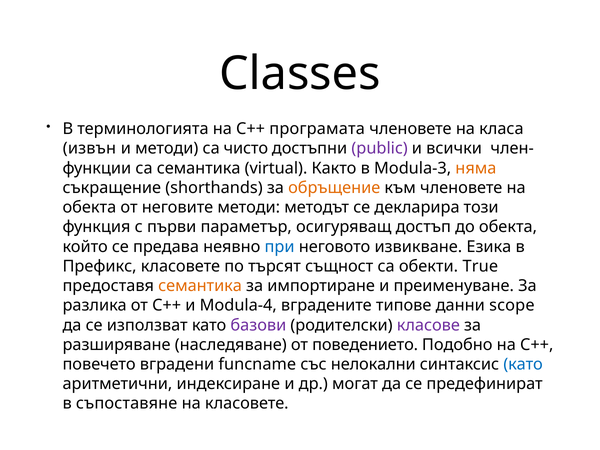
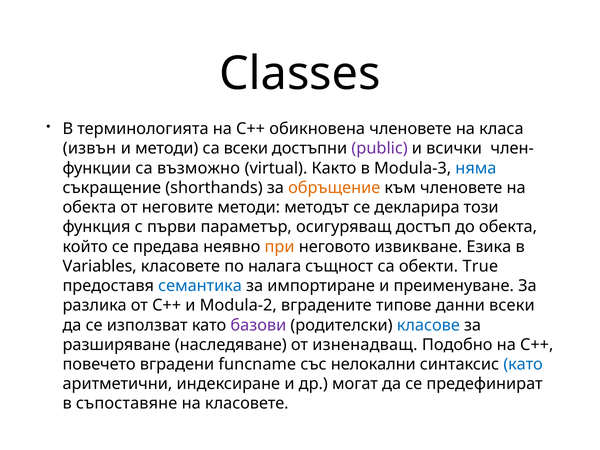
програмата: програмата -> обикновена (317, 129)
са чисто: чисто -> всеки (246, 149)
са семантика: семантика -> възможно (199, 168)
няма colour: orange -> blue (476, 168)
при colour: blue -> orange (280, 247)
Префикс: Префикс -> Variables (100, 266)
търсят: търсят -> налага (275, 266)
семантика colour: orange -> blue (200, 286)
Modula-4: Modula-4 -> Modula-2 (238, 306)
данни scope: scope -> всеки (512, 306)
класове colour: purple -> blue (428, 325)
поведението: поведението -> изненадващ (365, 345)
